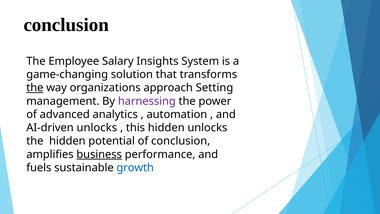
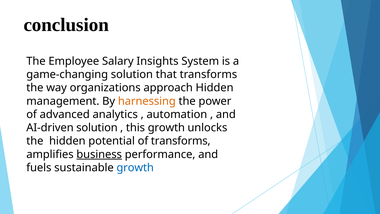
the underline: present -> none (35, 88)
approach Setting: Setting -> Hidden (215, 88)
harnessing colour: purple -> orange (147, 101)
AI-driven unlocks: unlocks -> solution (97, 128)
this hidden: hidden -> growth (166, 128)
of conclusion: conclusion -> transforms (181, 141)
